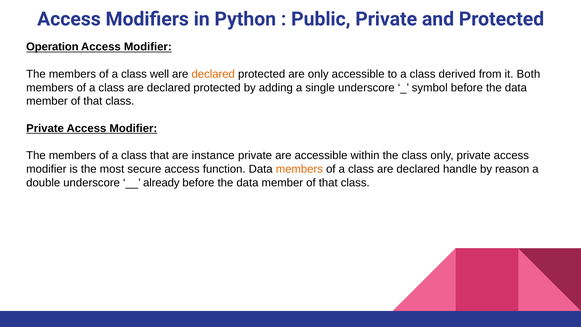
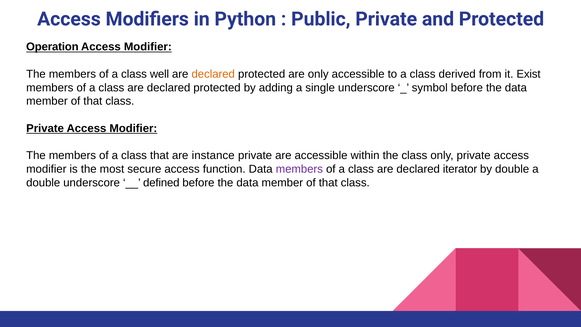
Both: Both -> Exist (529, 74)
members colour: orange -> purple (299, 169)
handle: handle -> iterator (460, 169)
by reason: reason -> double (512, 169)
already: already -> defined (161, 183)
